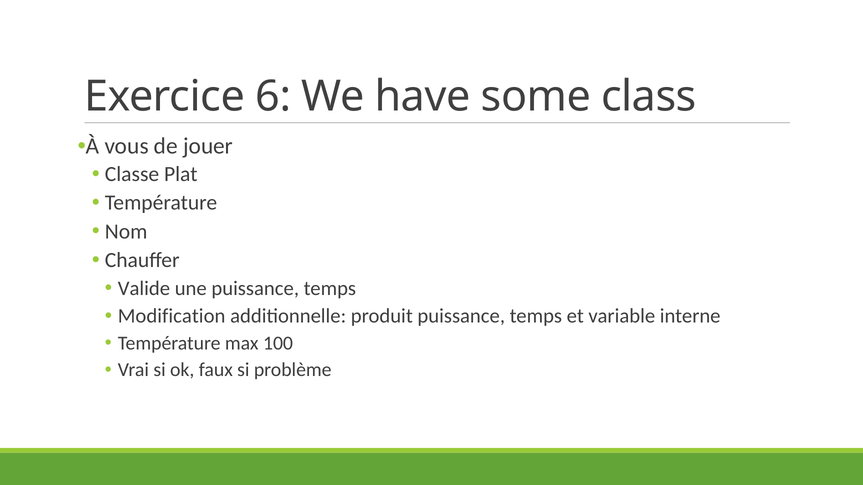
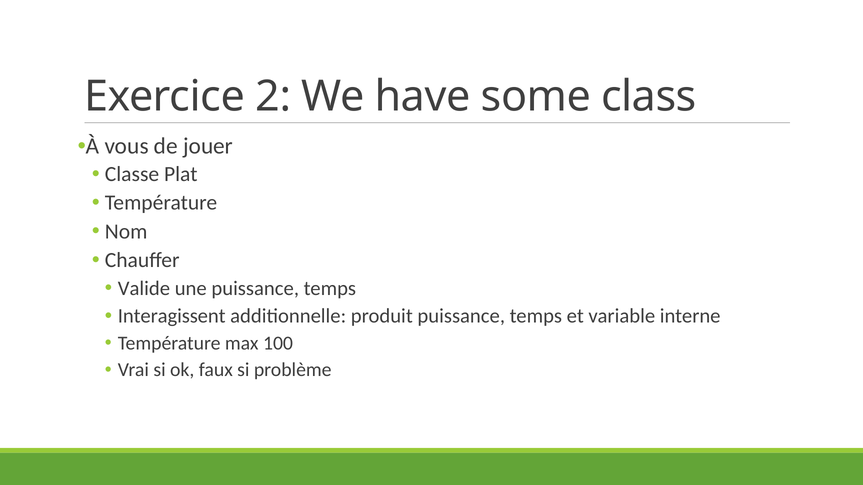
6: 6 -> 2 (273, 97)
Modification: Modification -> Interagissent (172, 316)
